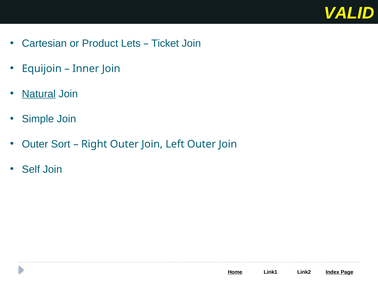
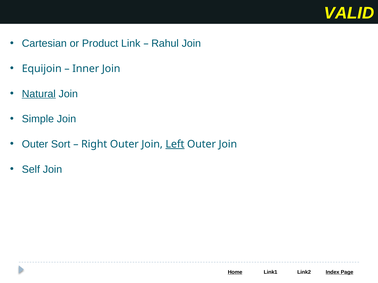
Lets: Lets -> Link (131, 44)
Ticket: Ticket -> Rahul (165, 44)
Left underline: none -> present (175, 144)
